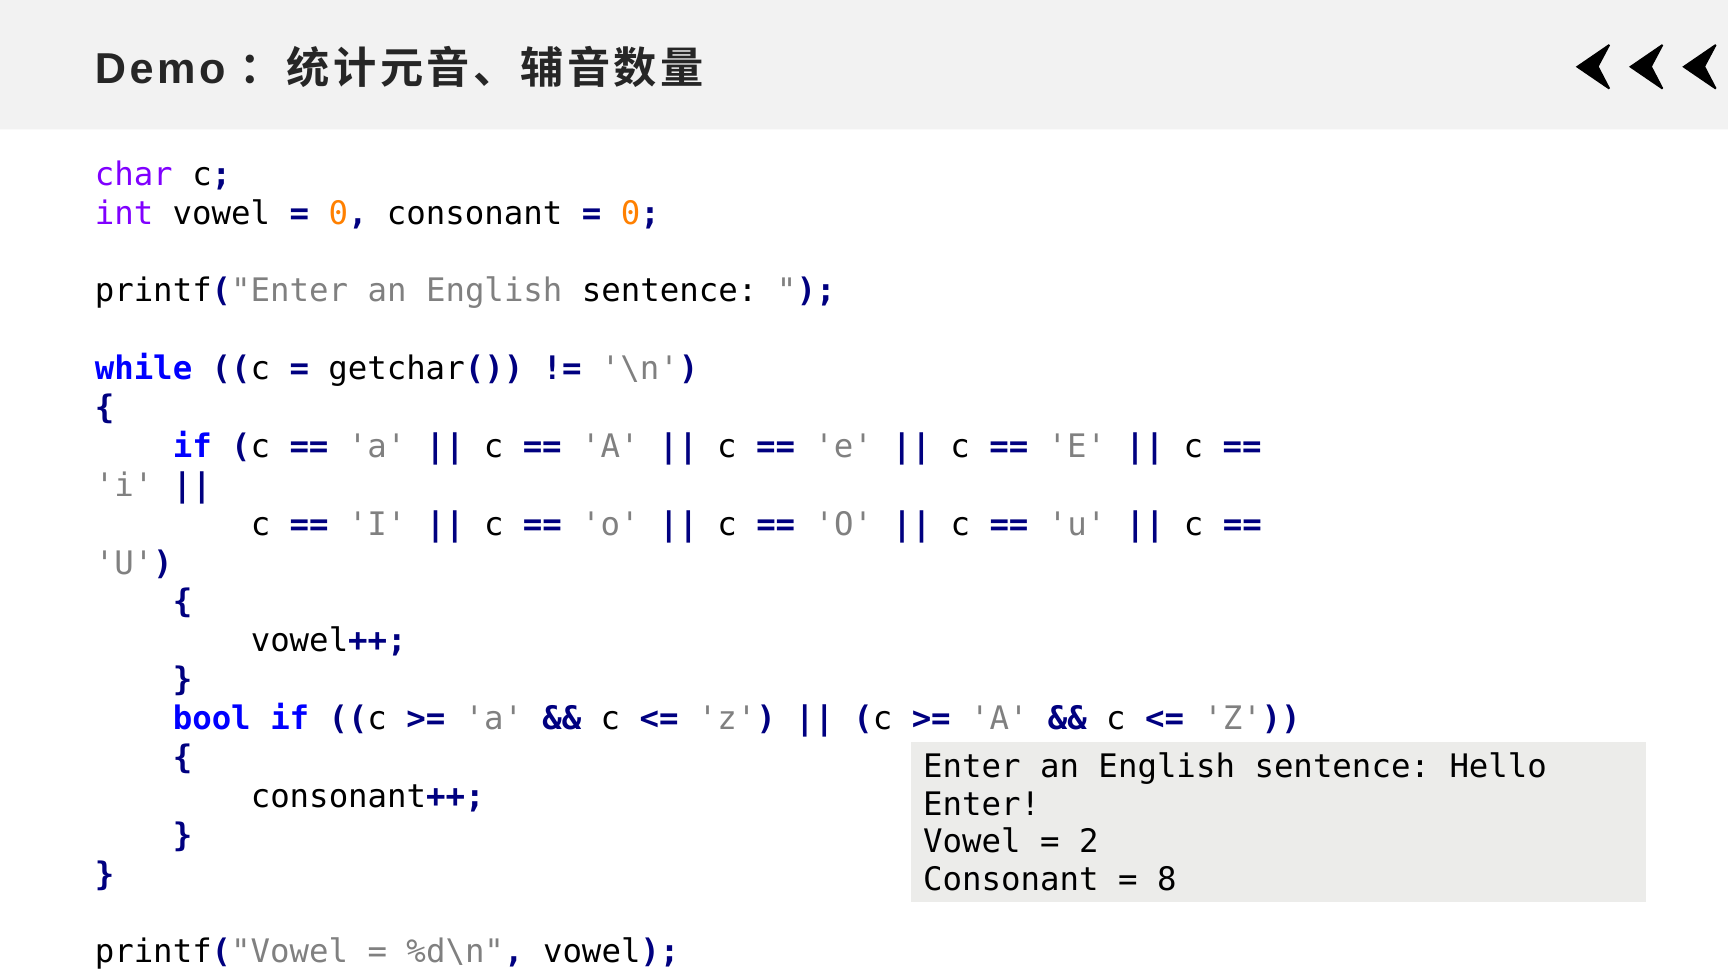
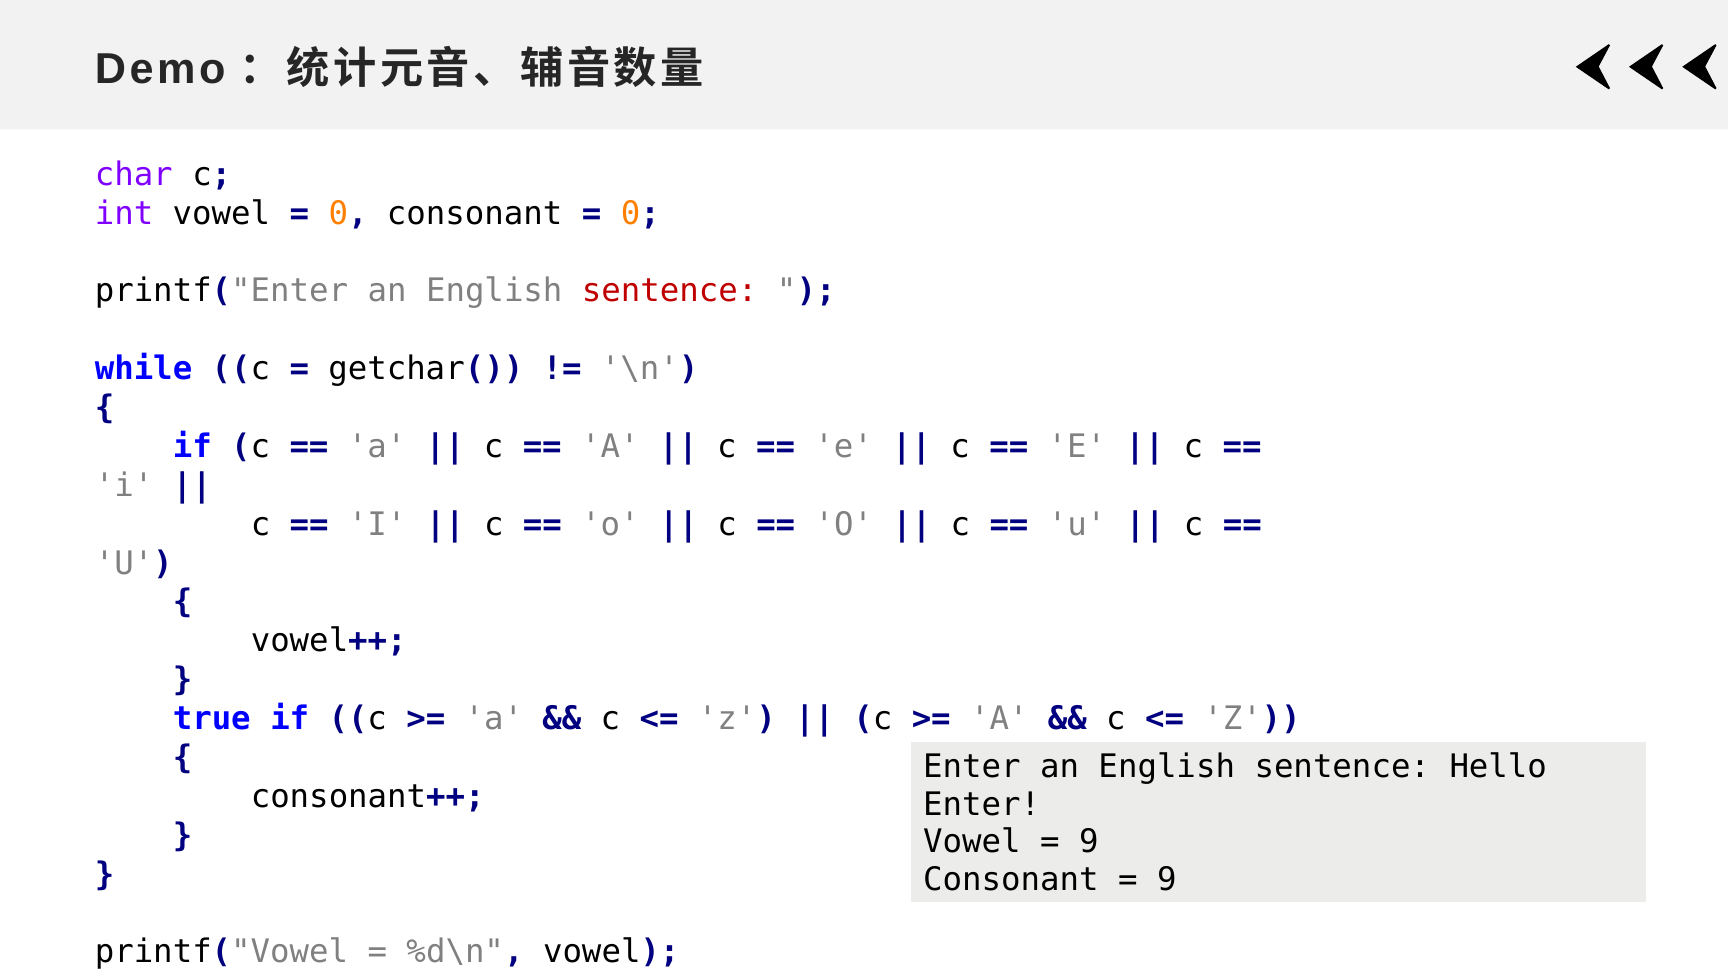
sentence colour: black -> red (670, 291)
bool: bool -> true (212, 719)
2: 2 -> 9 (1089, 842)
8: 8 -> 9 (1167, 880)
